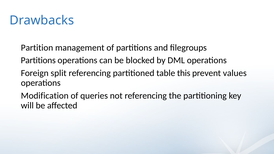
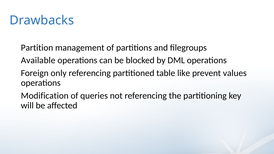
Partitions: Partitions -> Available (38, 60)
split: split -> only (59, 73)
this: this -> like (184, 73)
